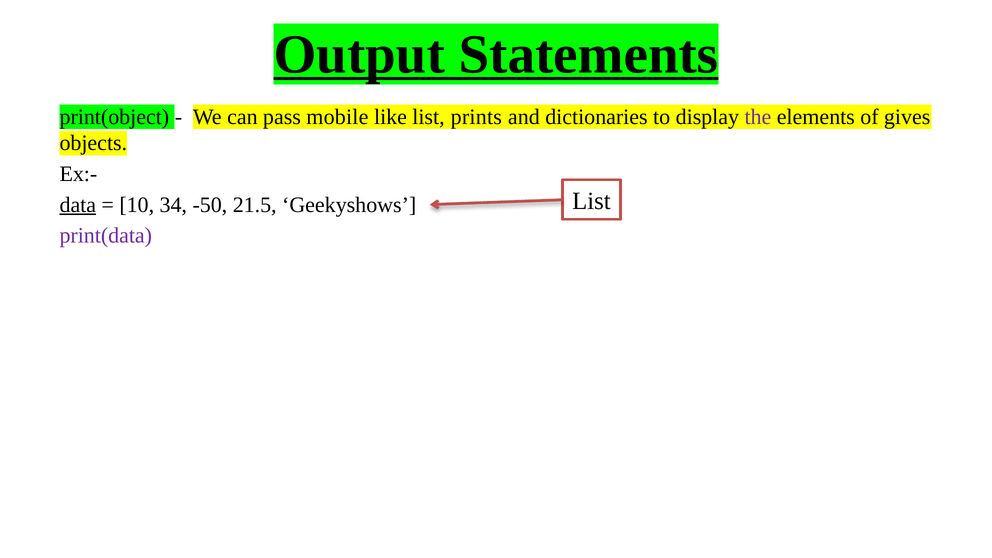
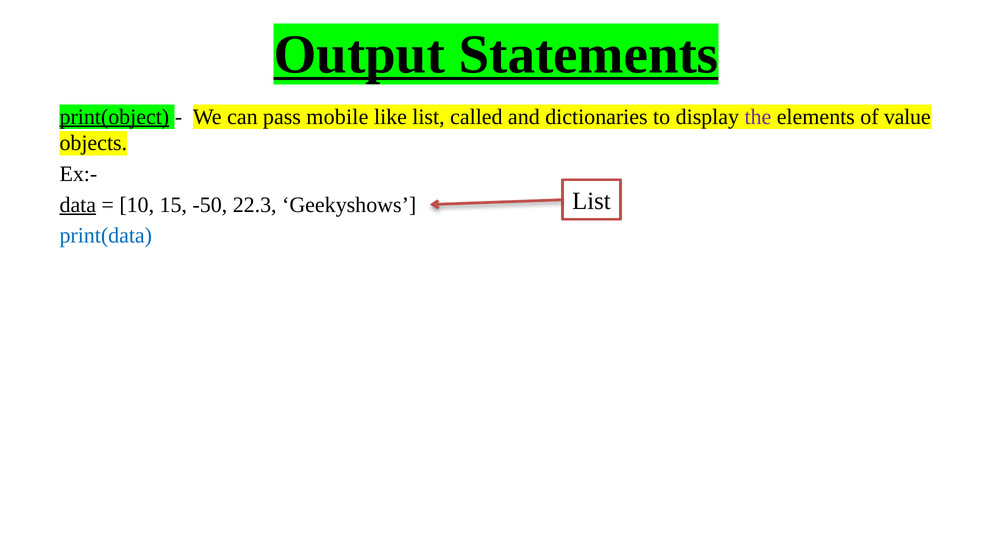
print(object underline: none -> present (114, 117)
prints: prints -> called (476, 117)
gives: gives -> value (907, 117)
34: 34 -> 15 (173, 205)
21.5: 21.5 -> 22.3 (255, 205)
print(data colour: purple -> blue (106, 236)
